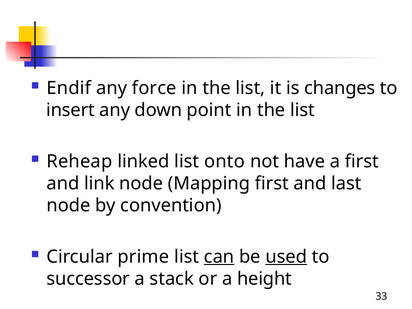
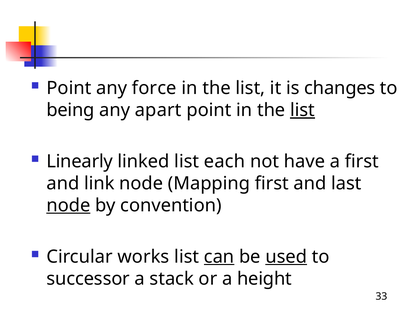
Endif: Endif -> Point (69, 88)
insert: insert -> being (71, 110)
down: down -> apart (158, 110)
list underline: none -> present (303, 110)
Reheap: Reheap -> Linearly (80, 161)
onto: onto -> each (225, 161)
node underline: none -> present (68, 205)
prime: prime -> works (143, 257)
